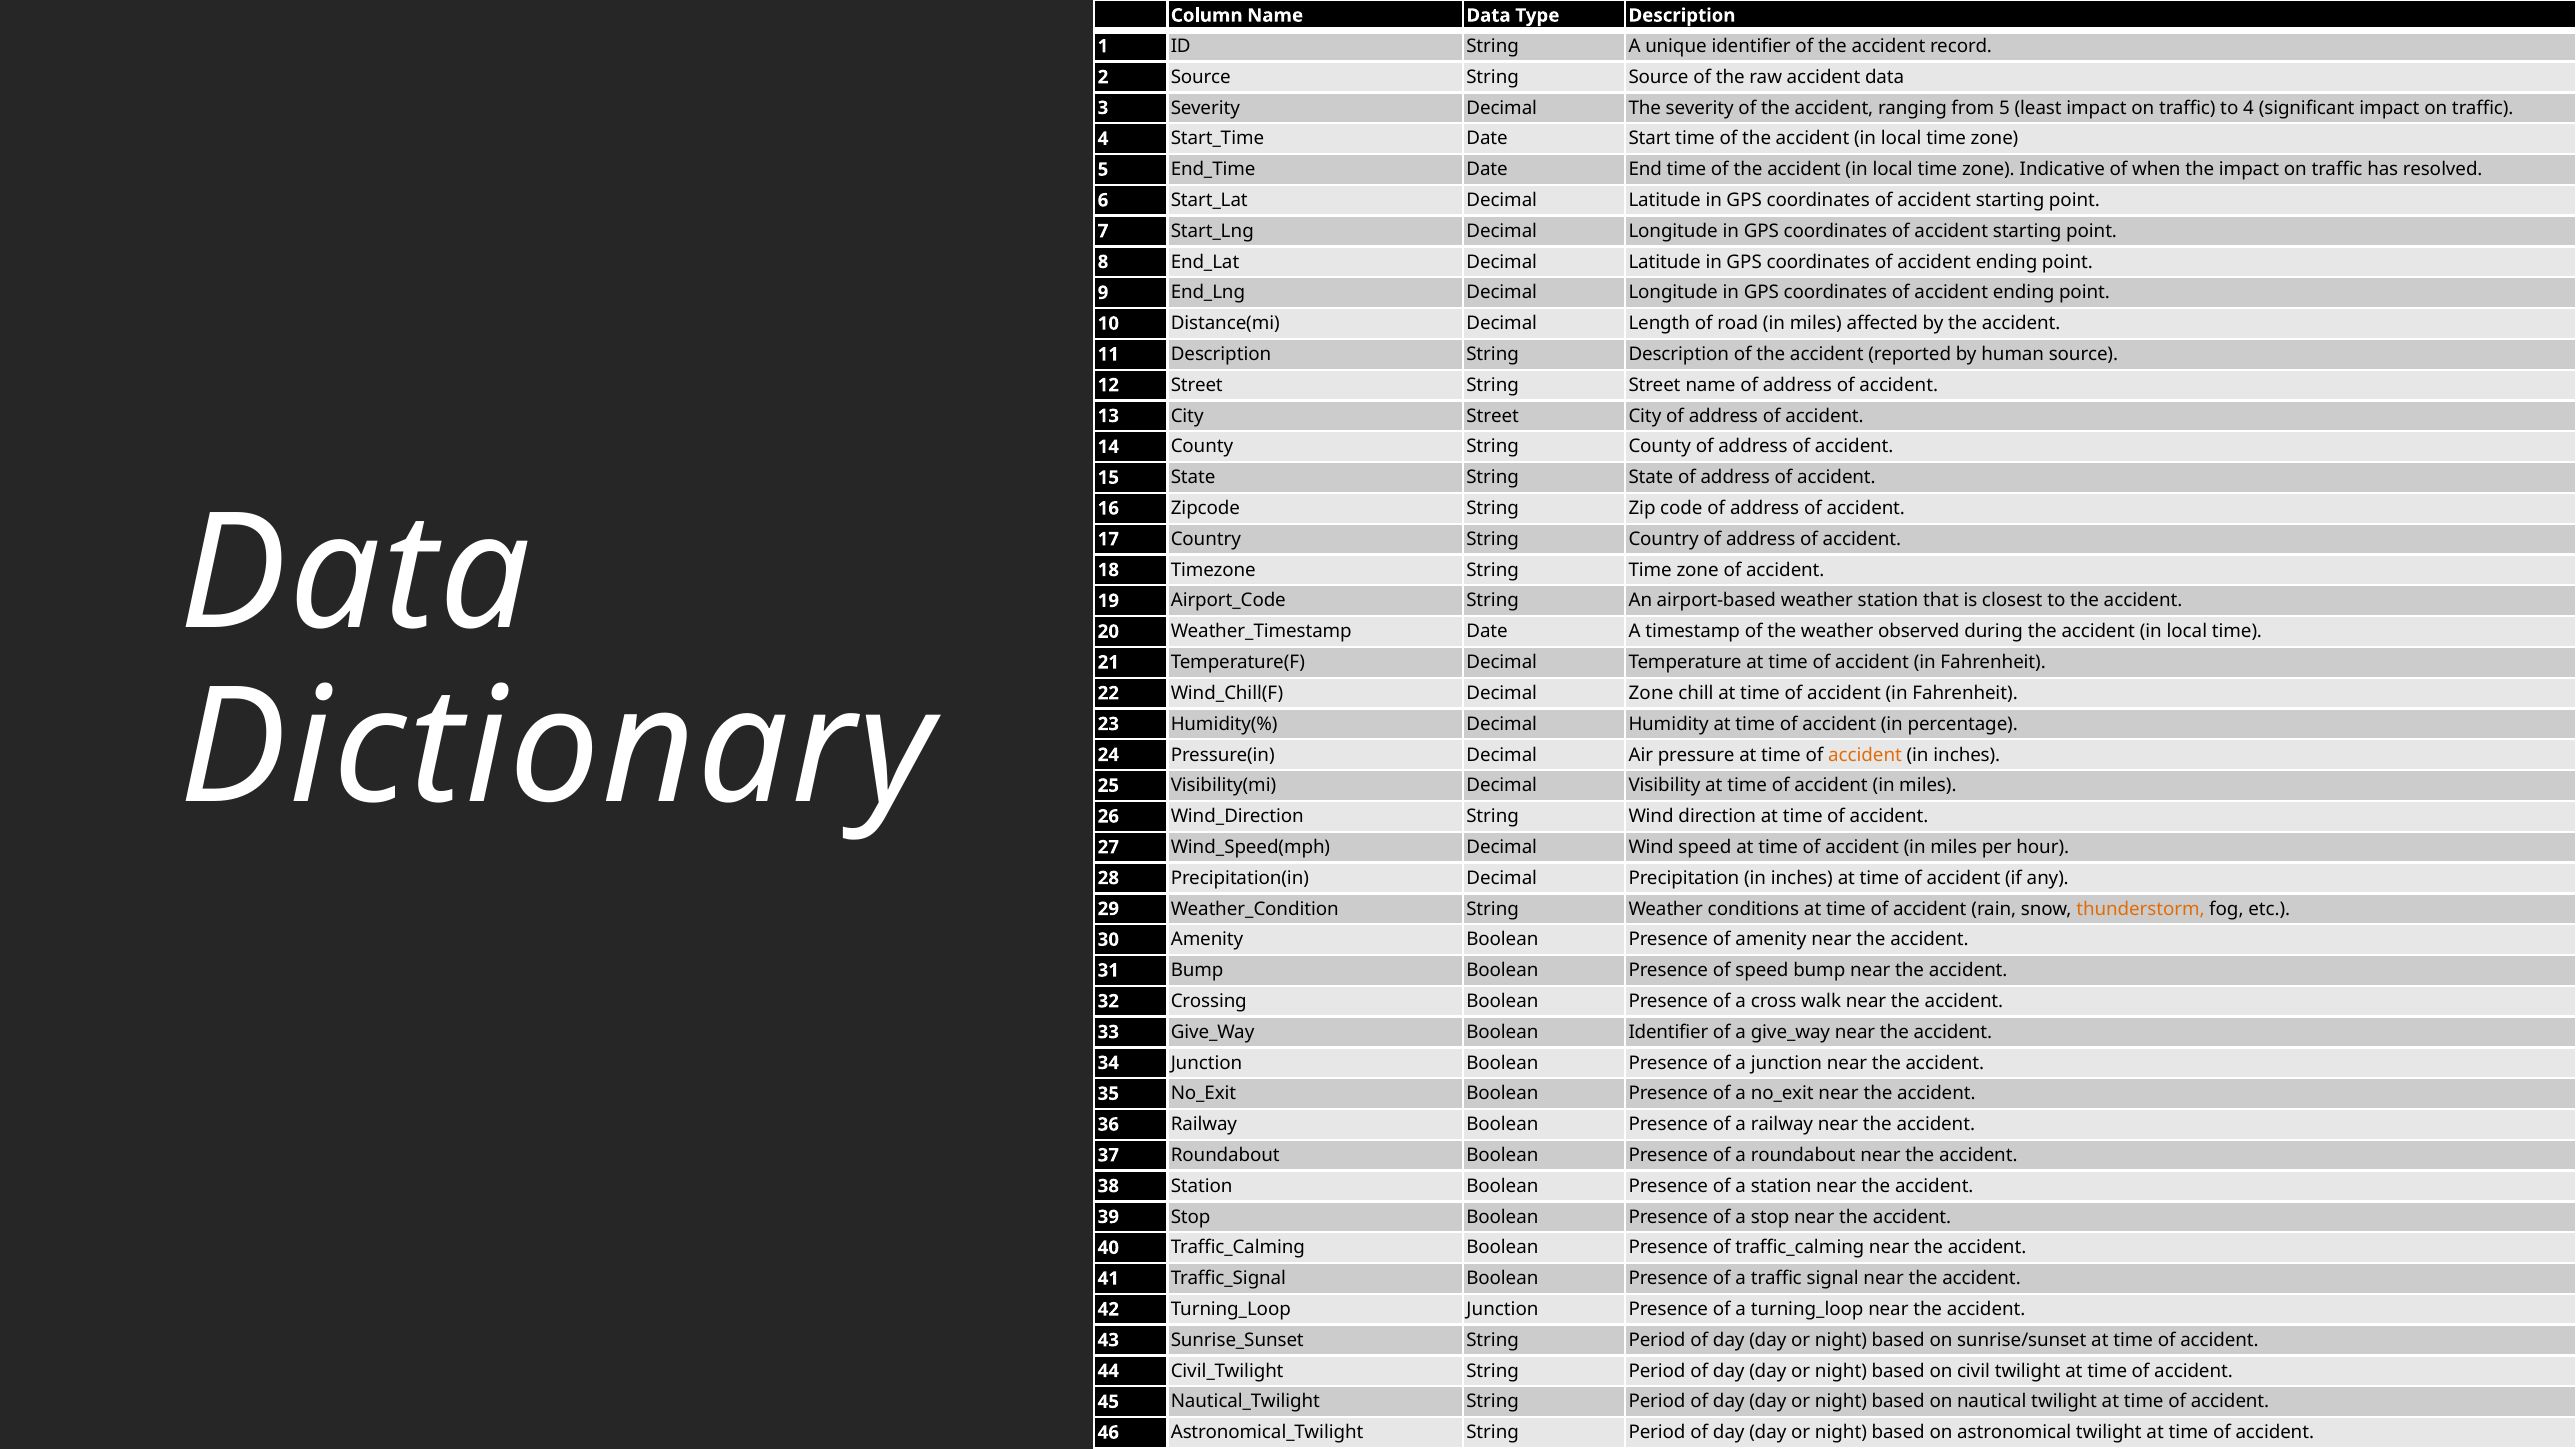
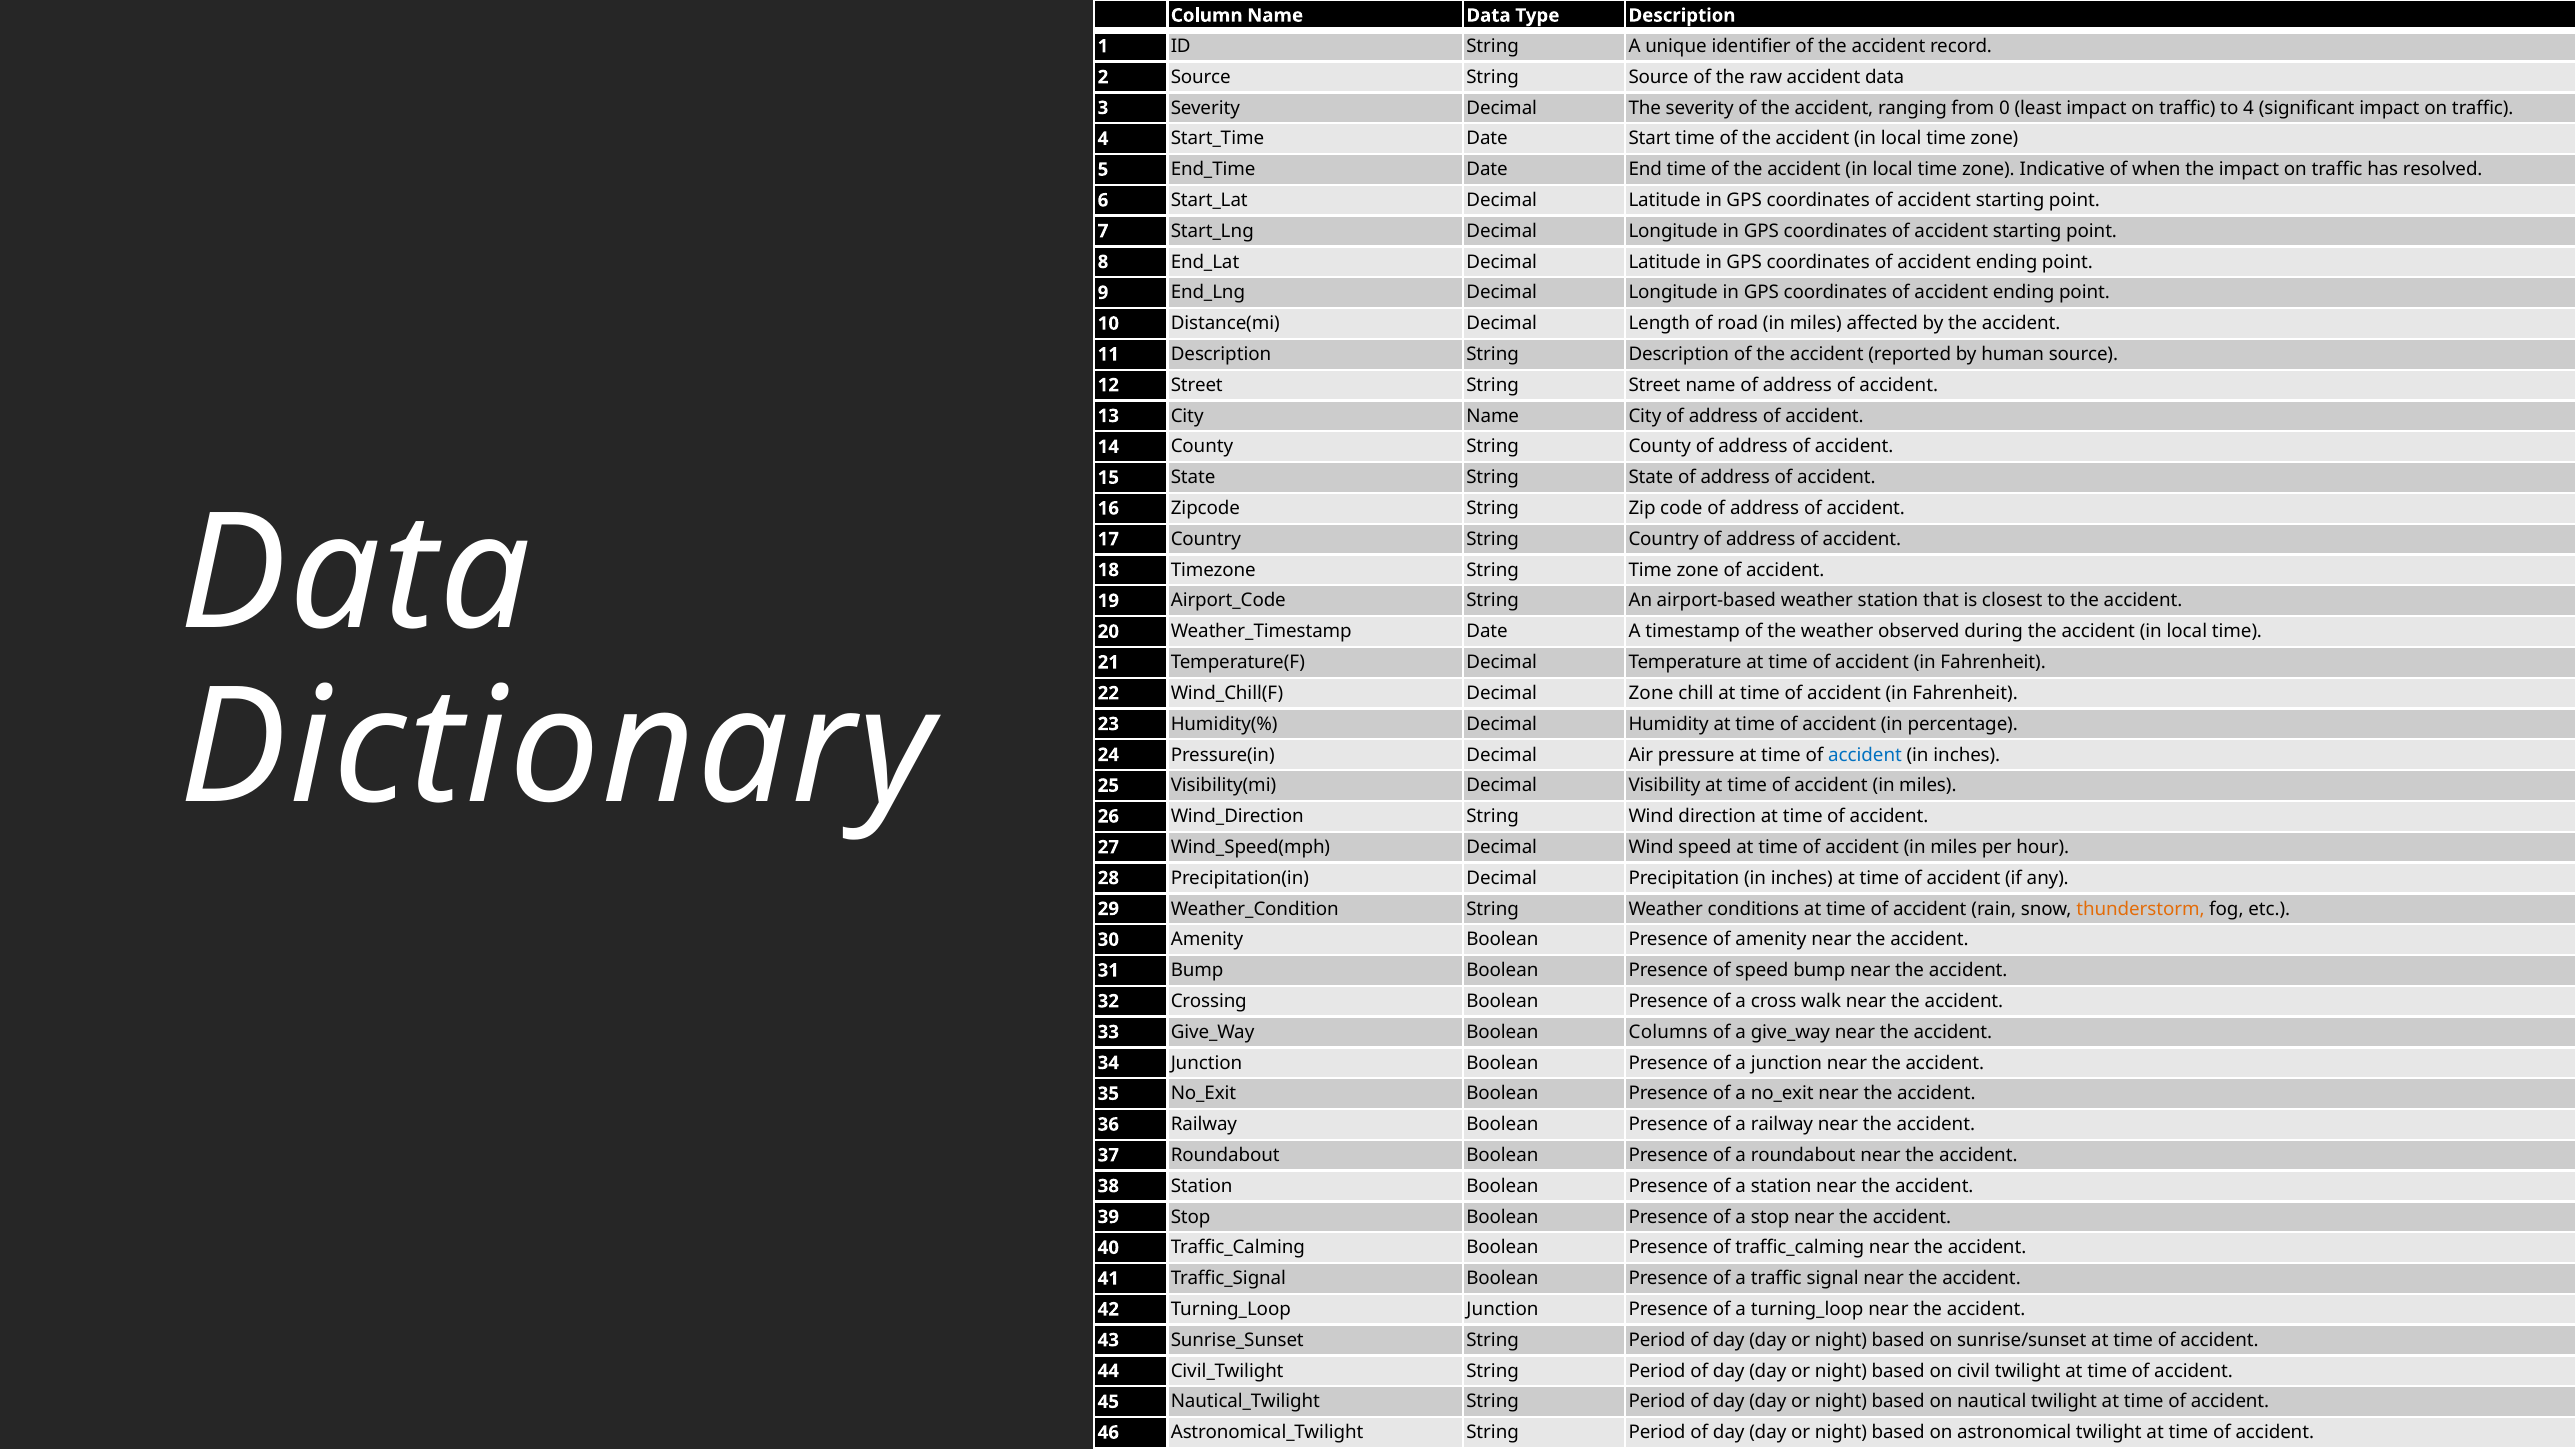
from 5: 5 -> 0 (2005, 108)
City Street: Street -> Name (1493, 416)
accident colour: orange -> blue (1865, 755)
Boolean Identifier: Identifier -> Columns (1668, 1032)
